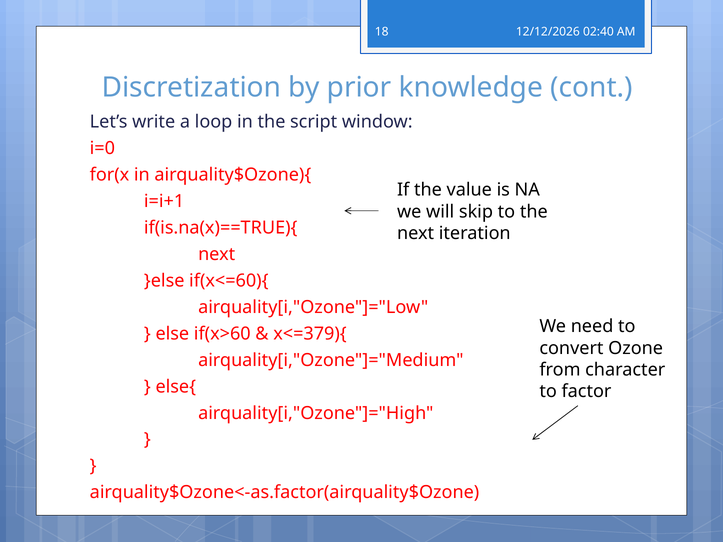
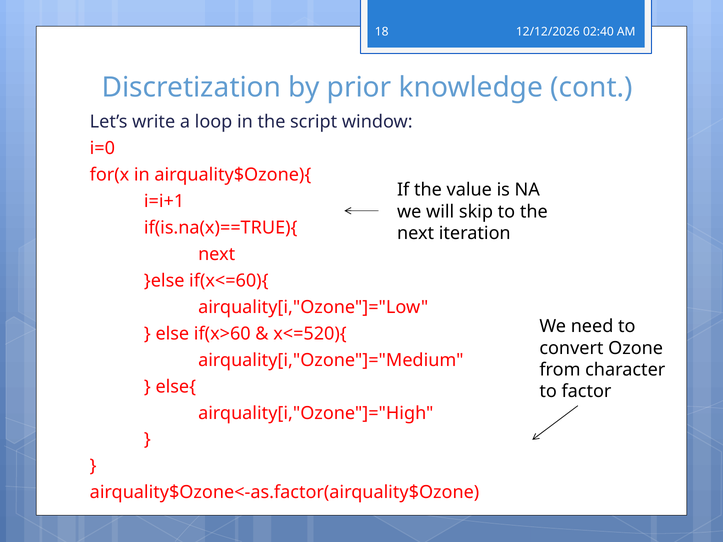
x<=379){: x<=379){ -> x<=520){ (310, 334)
